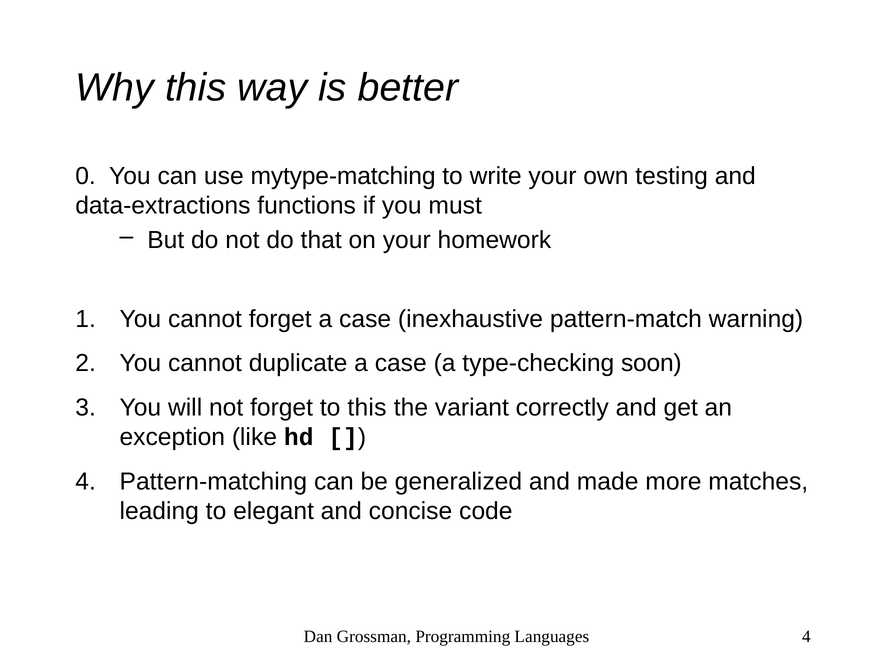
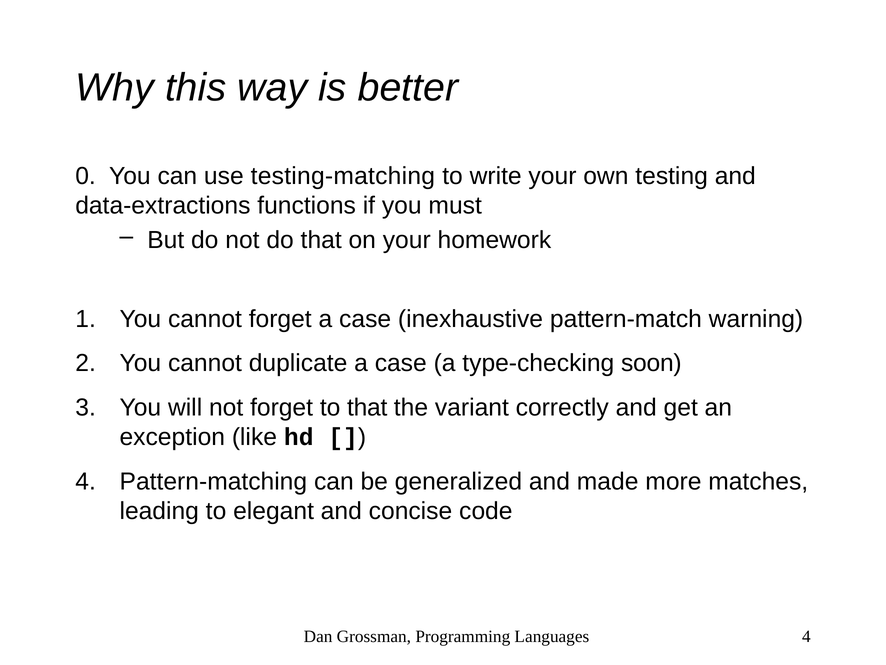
mytype-matching: mytype-matching -> testing-matching (343, 176)
to this: this -> that (367, 407)
